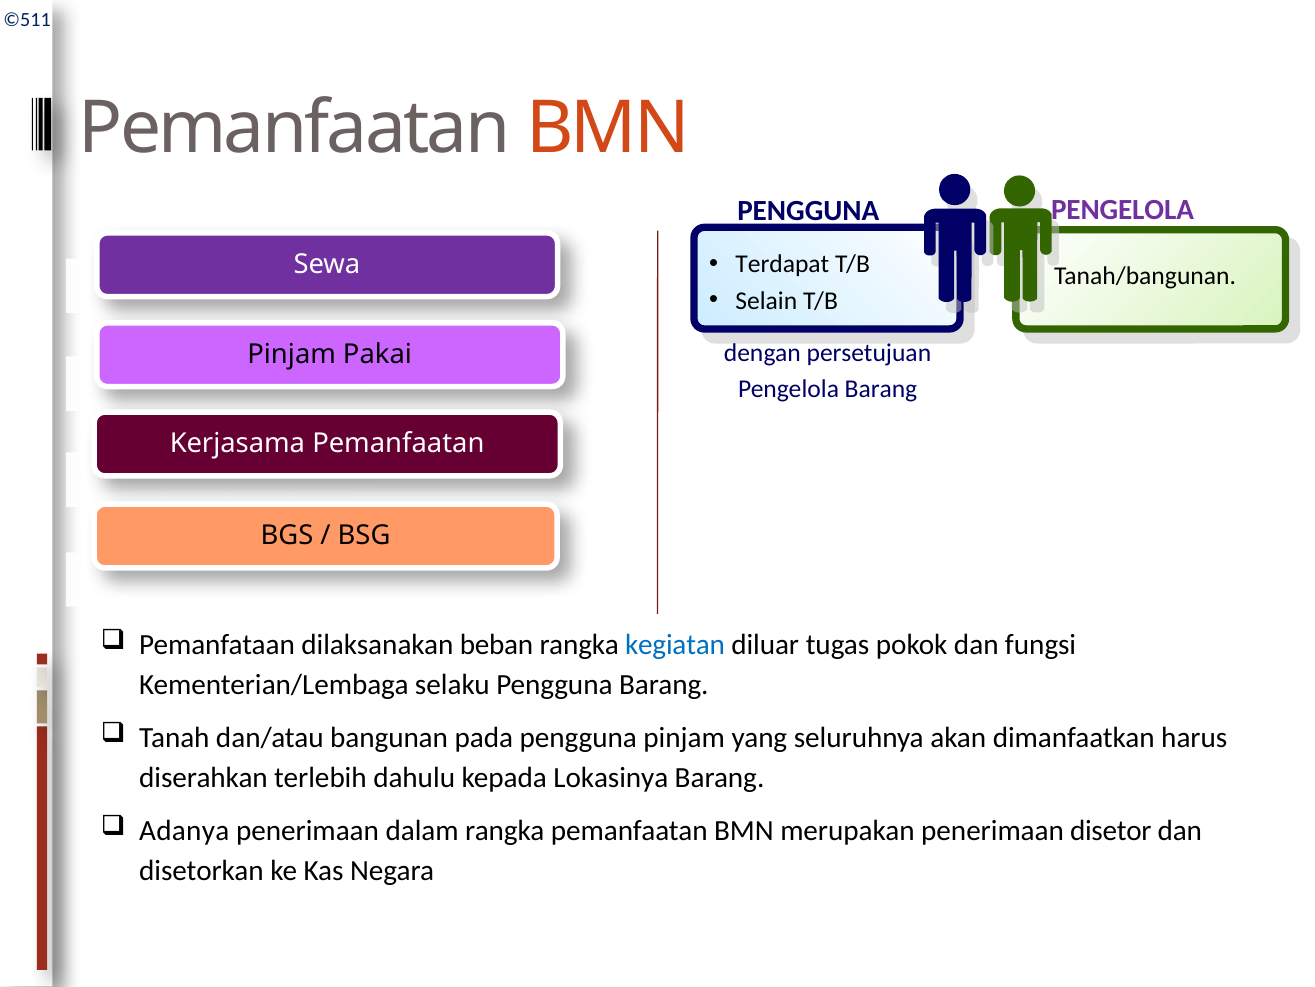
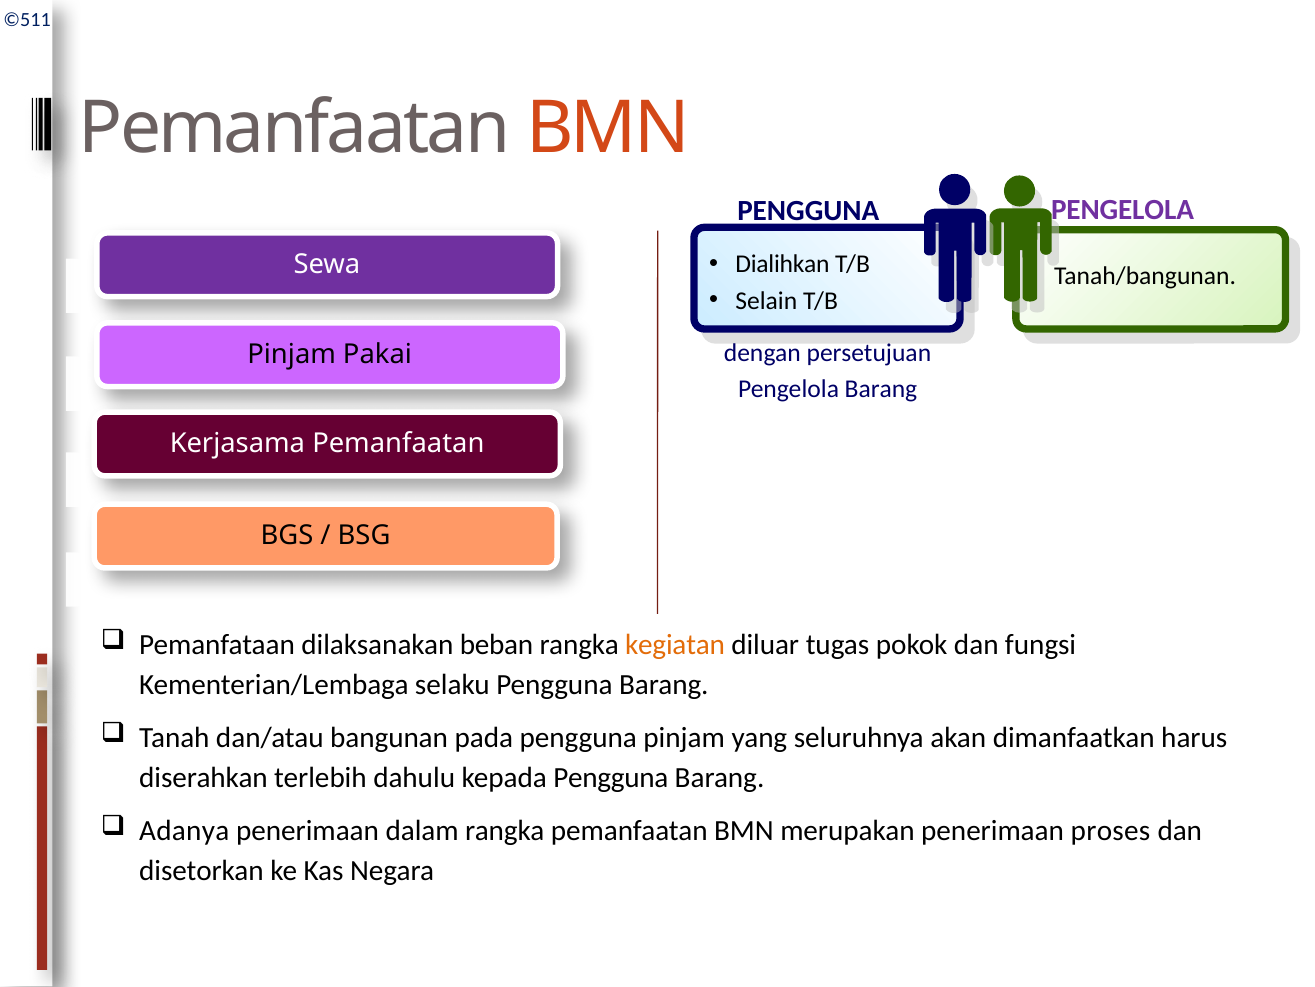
Terdapat: Terdapat -> Dialihkan (782, 264)
kegiatan colour: blue -> orange (675, 645)
kepada Lokasinya: Lokasinya -> Pengguna (611, 777)
disetor: disetor -> proses (1111, 830)
